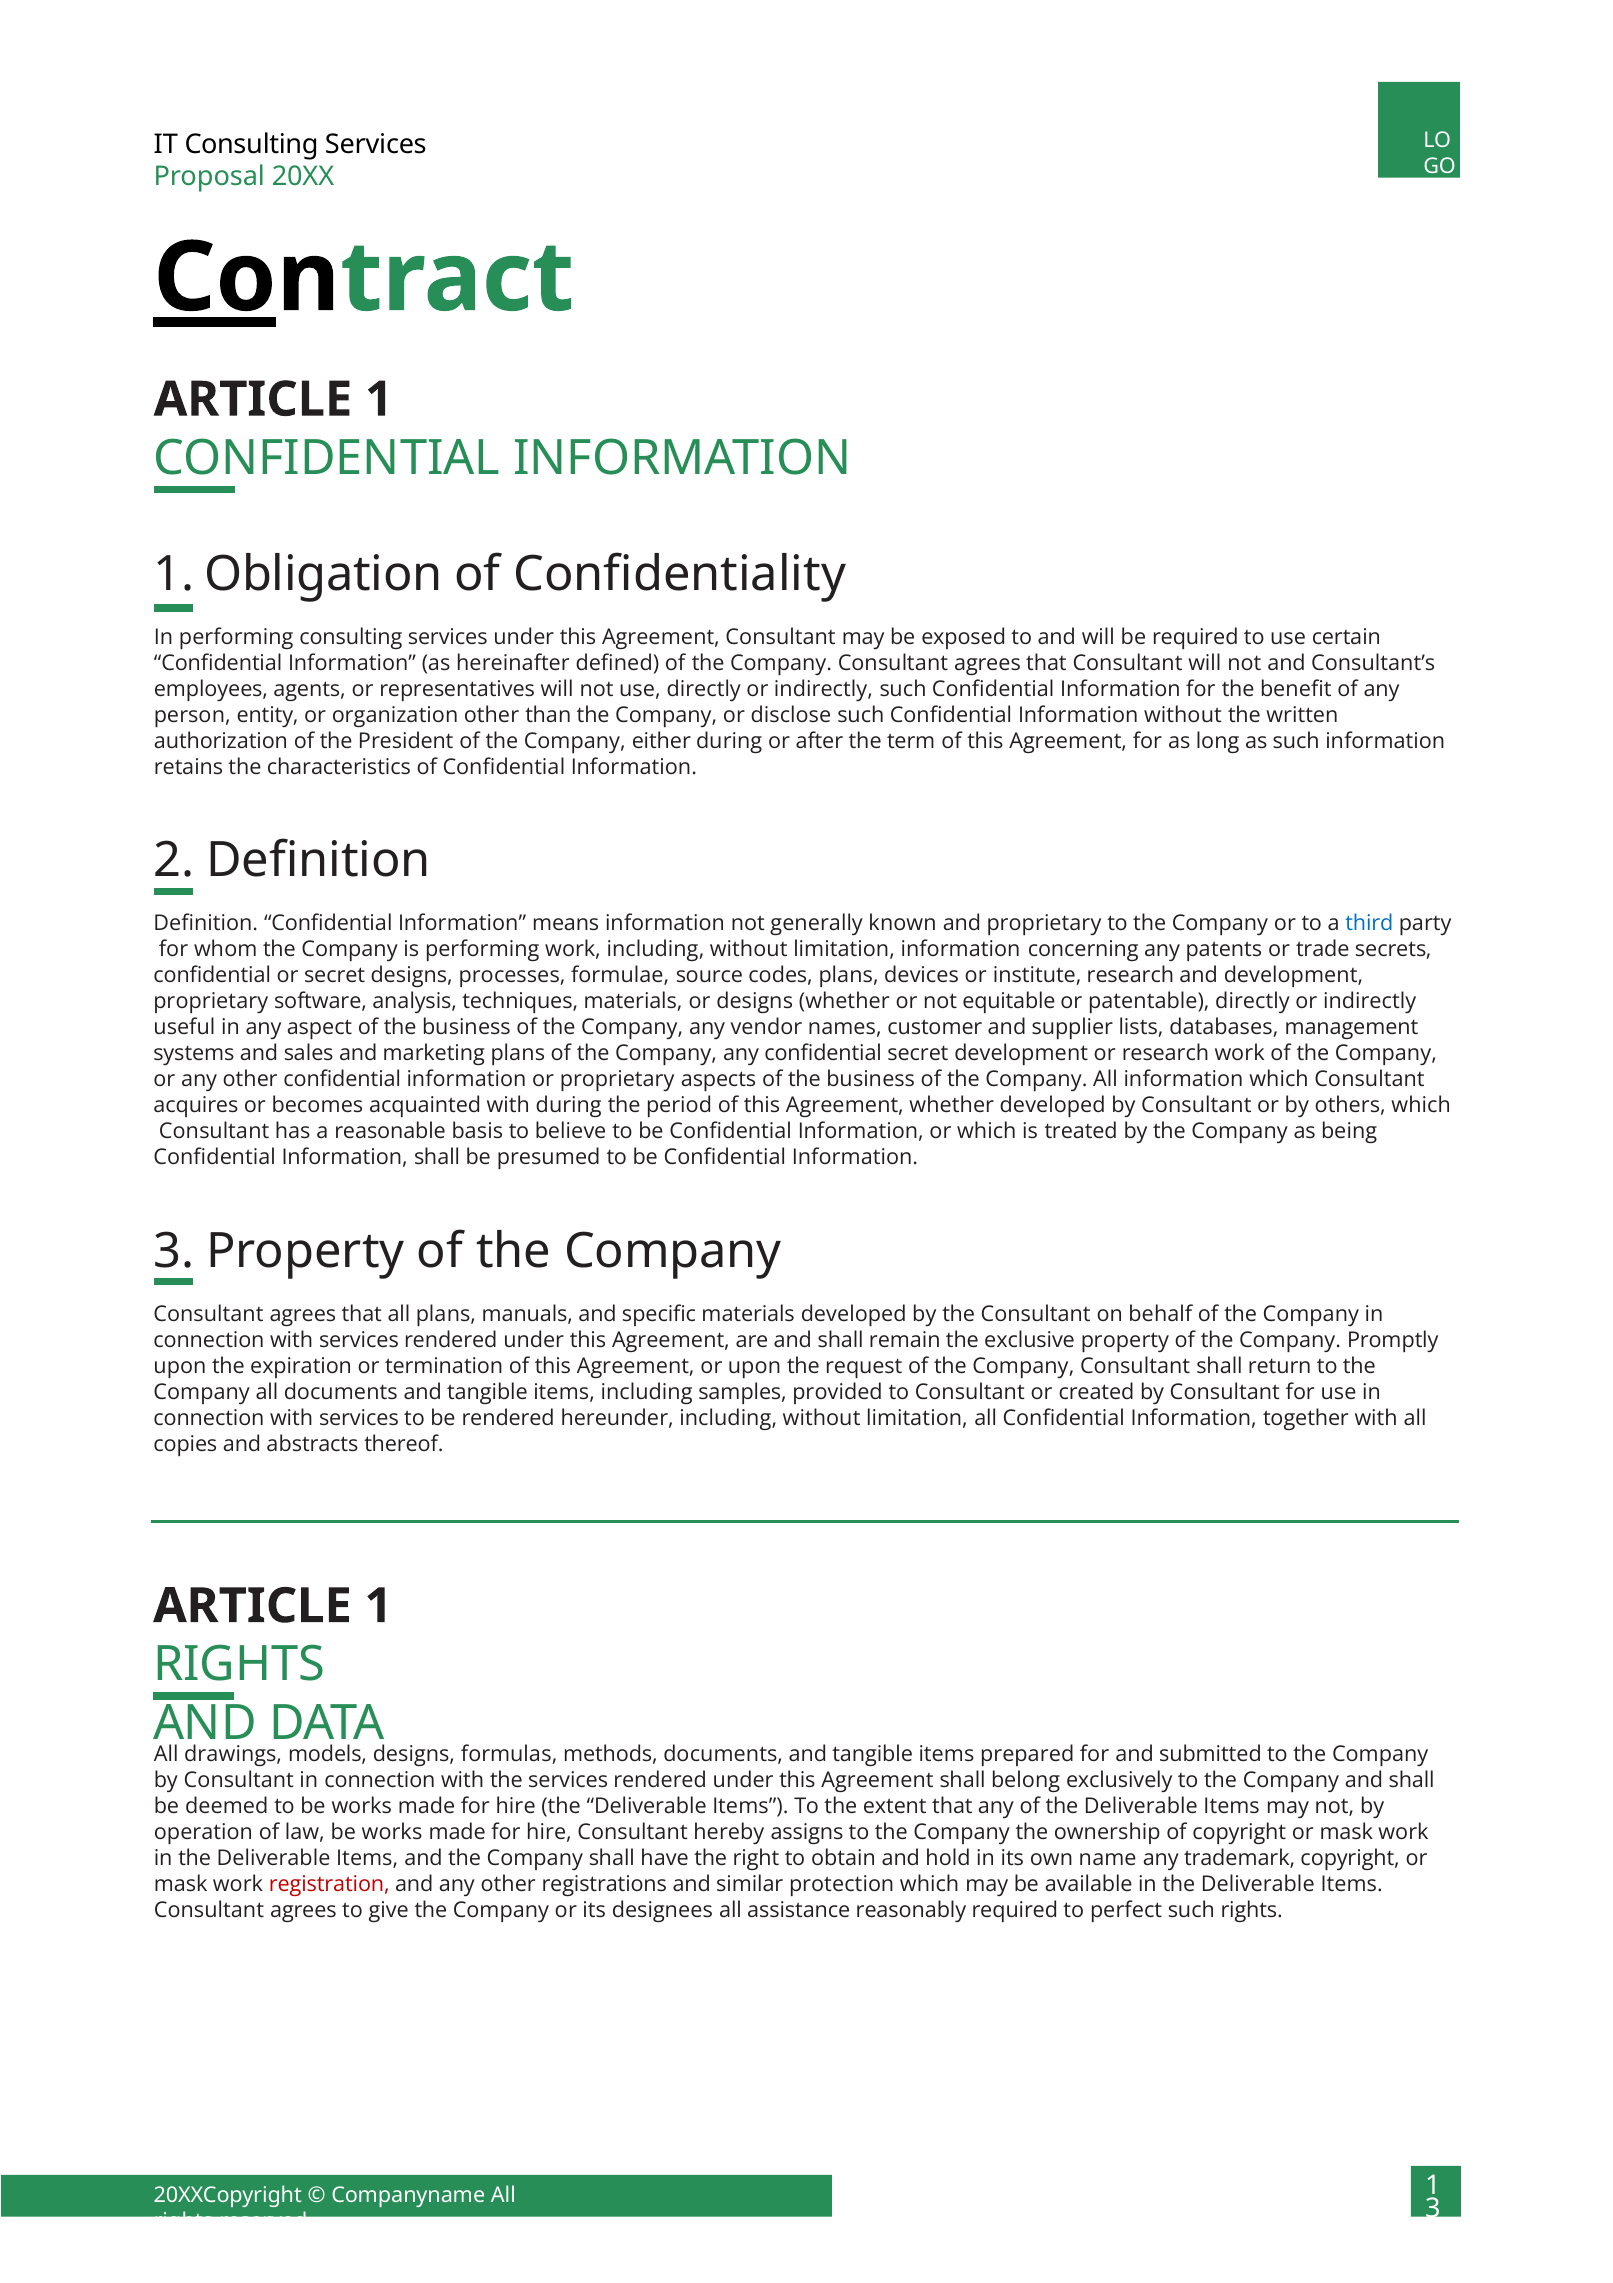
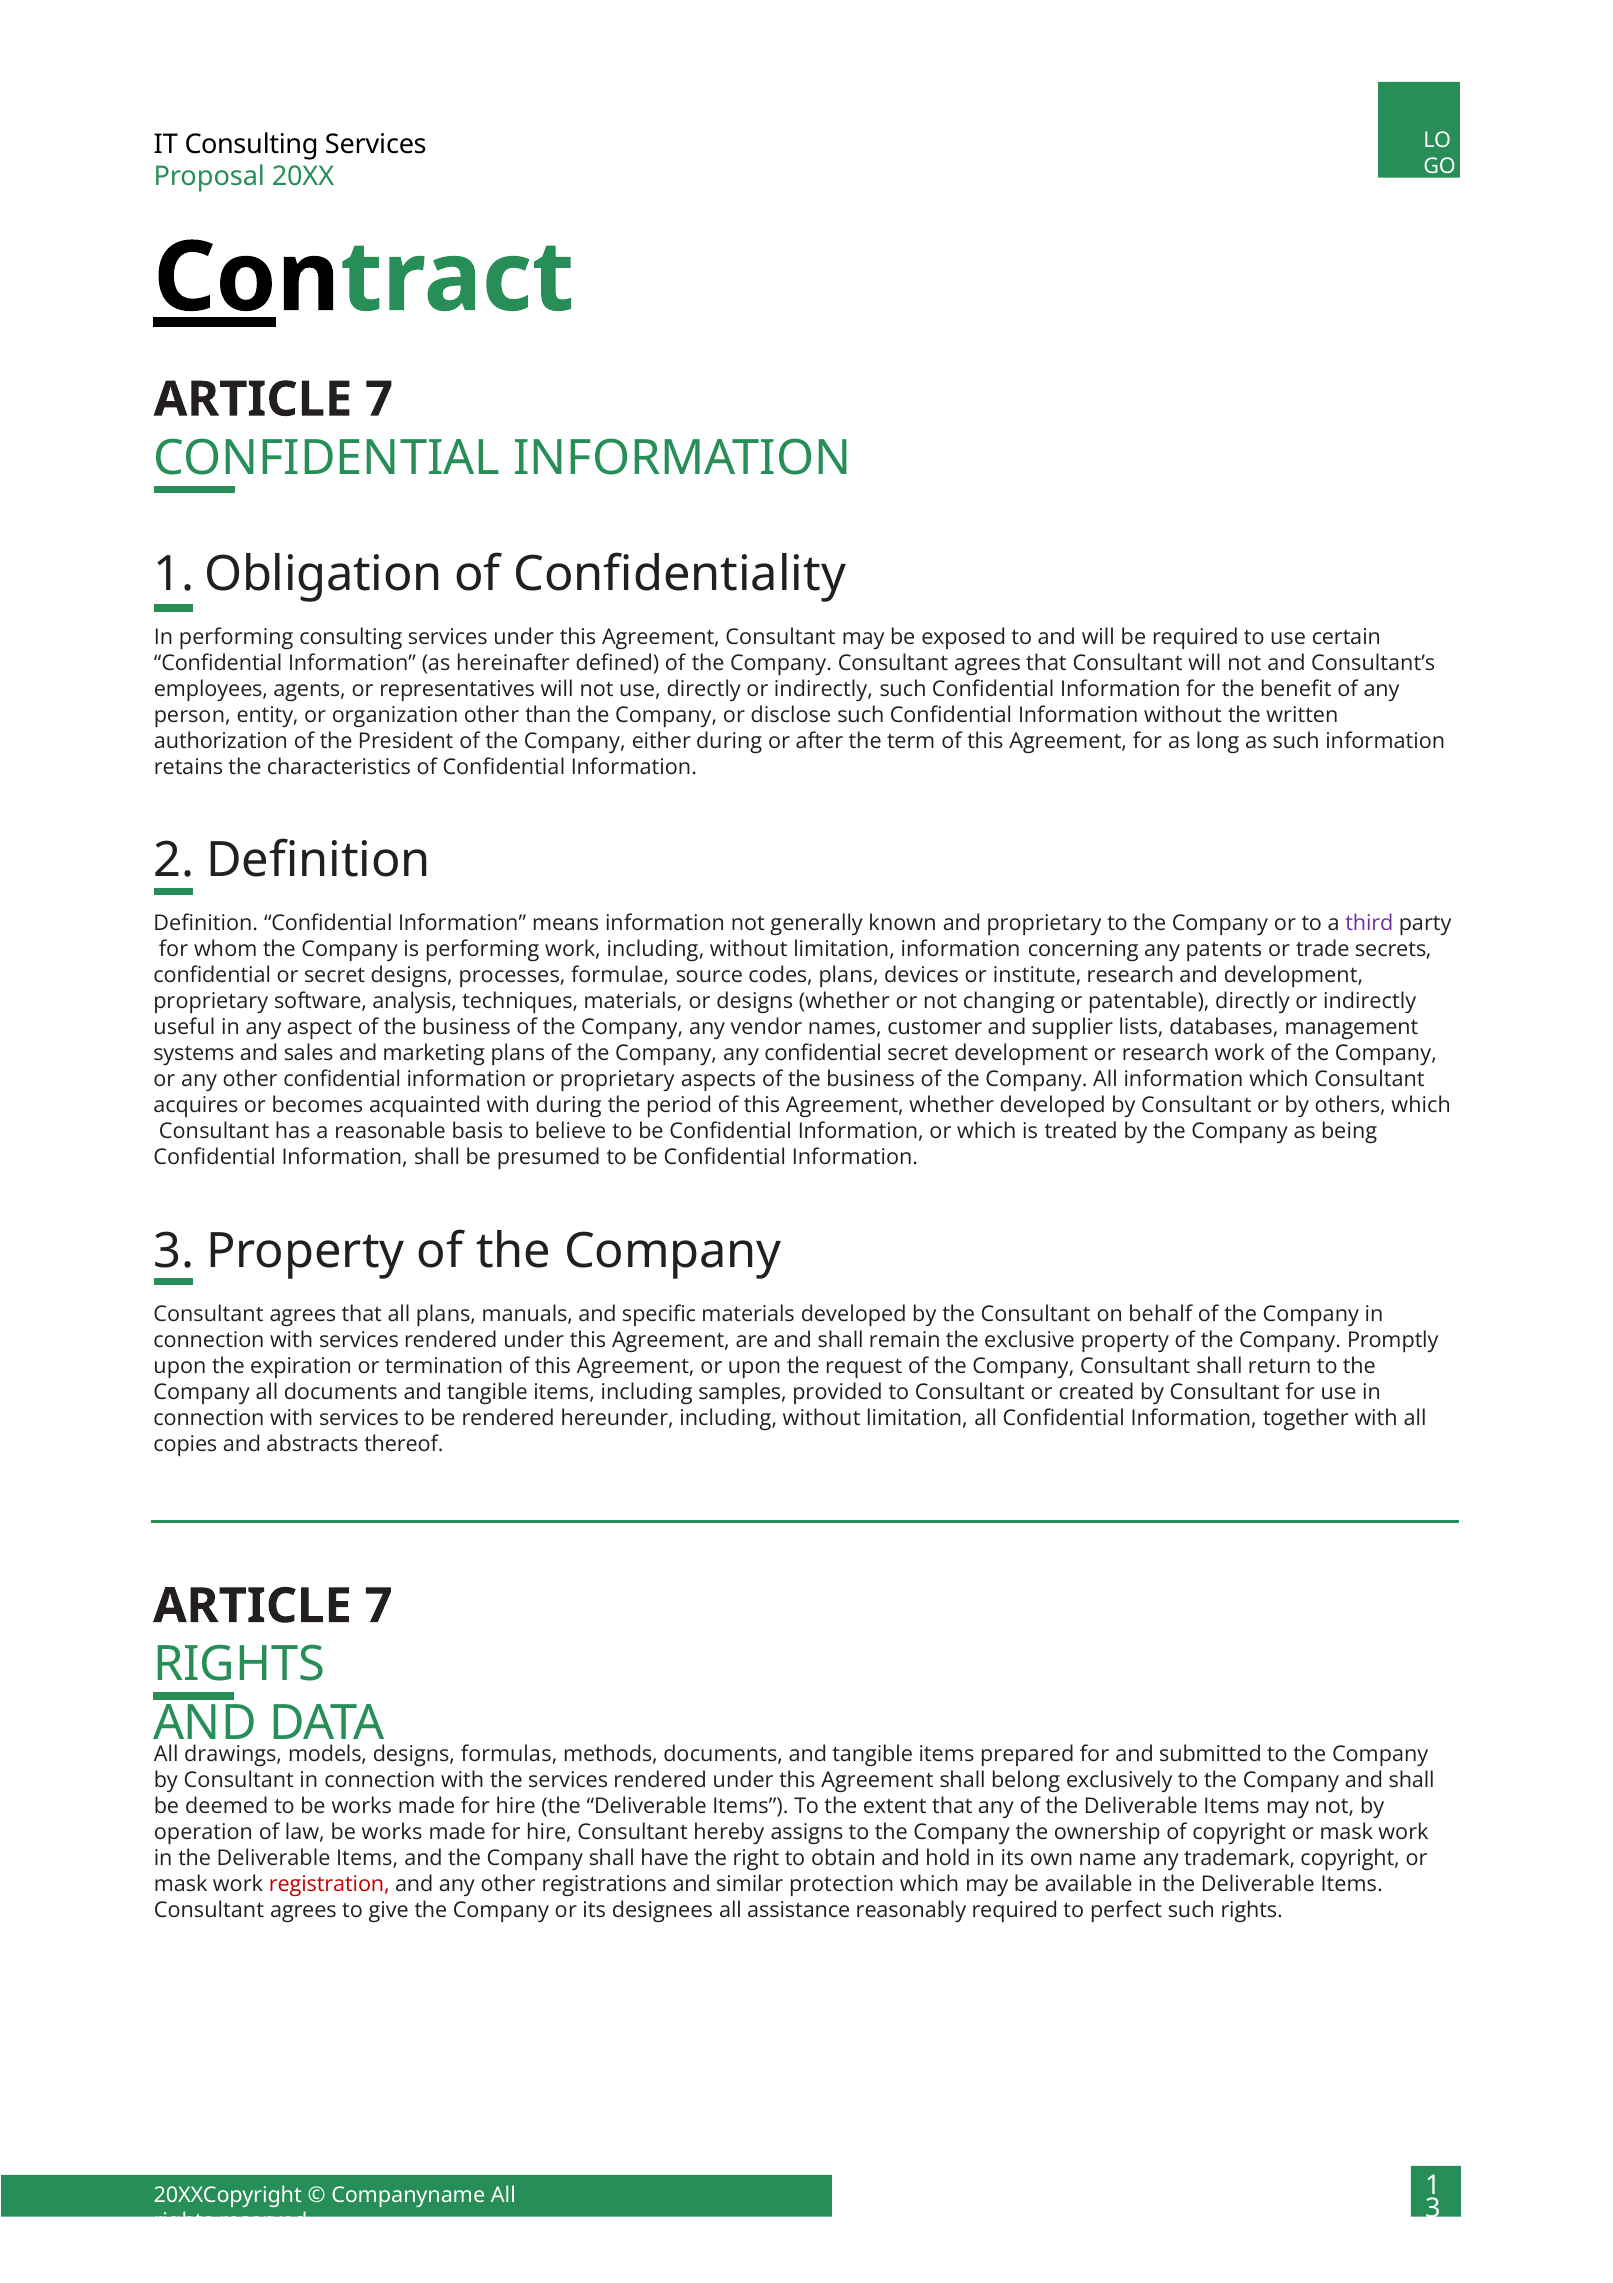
1: 1 -> 7 (379, 399)
third colour: blue -> purple (1369, 923)
equitable: equitable -> changing (1009, 1001)
1: 1 -> 7 (379, 1606)
